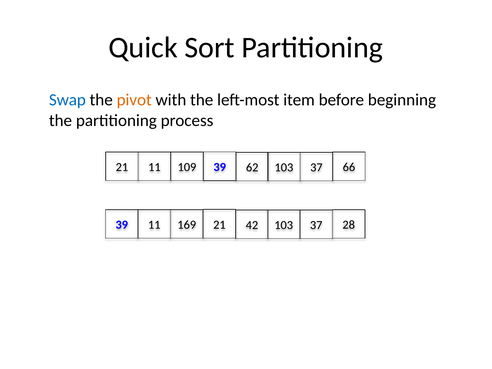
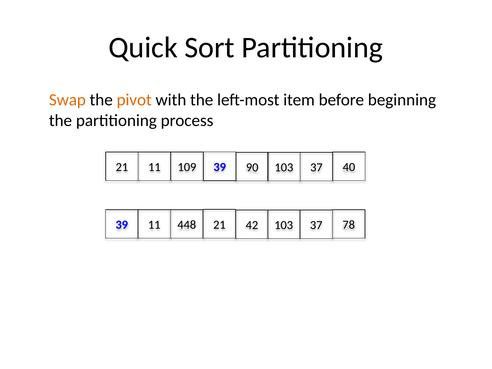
Swap colour: blue -> orange (67, 100)
62: 62 -> 90 (252, 167)
66: 66 -> 40 (349, 167)
169: 169 -> 448 (187, 225)
28: 28 -> 78 (349, 225)
